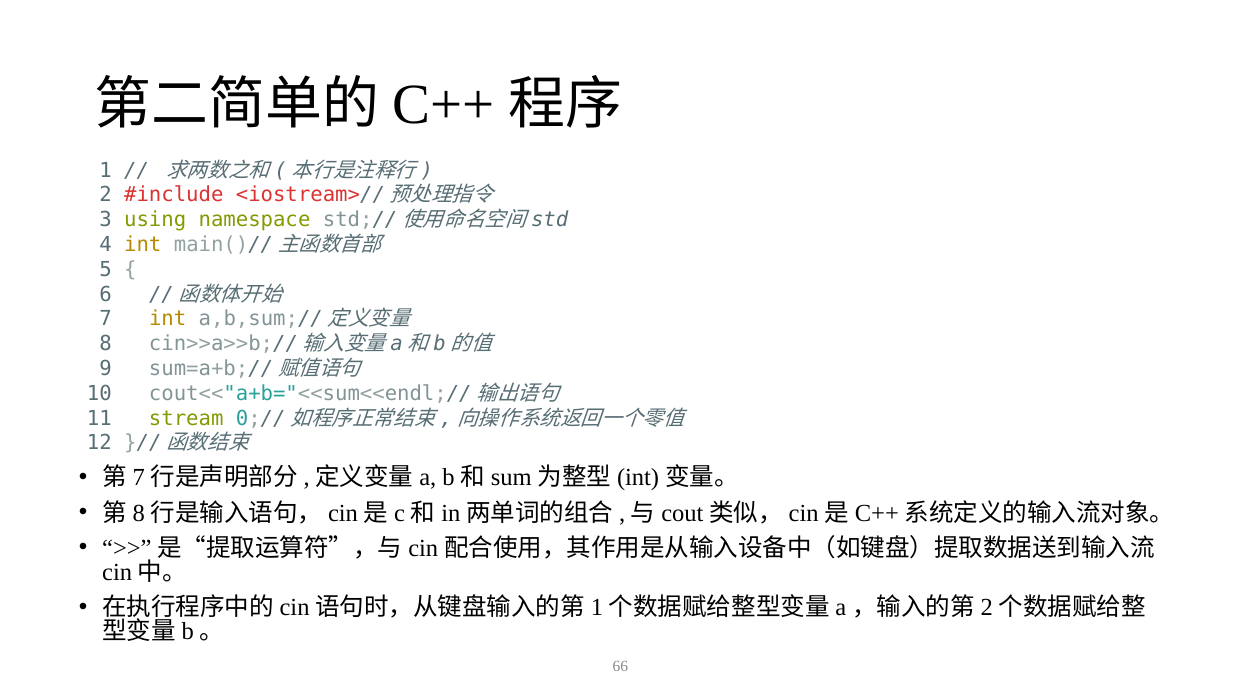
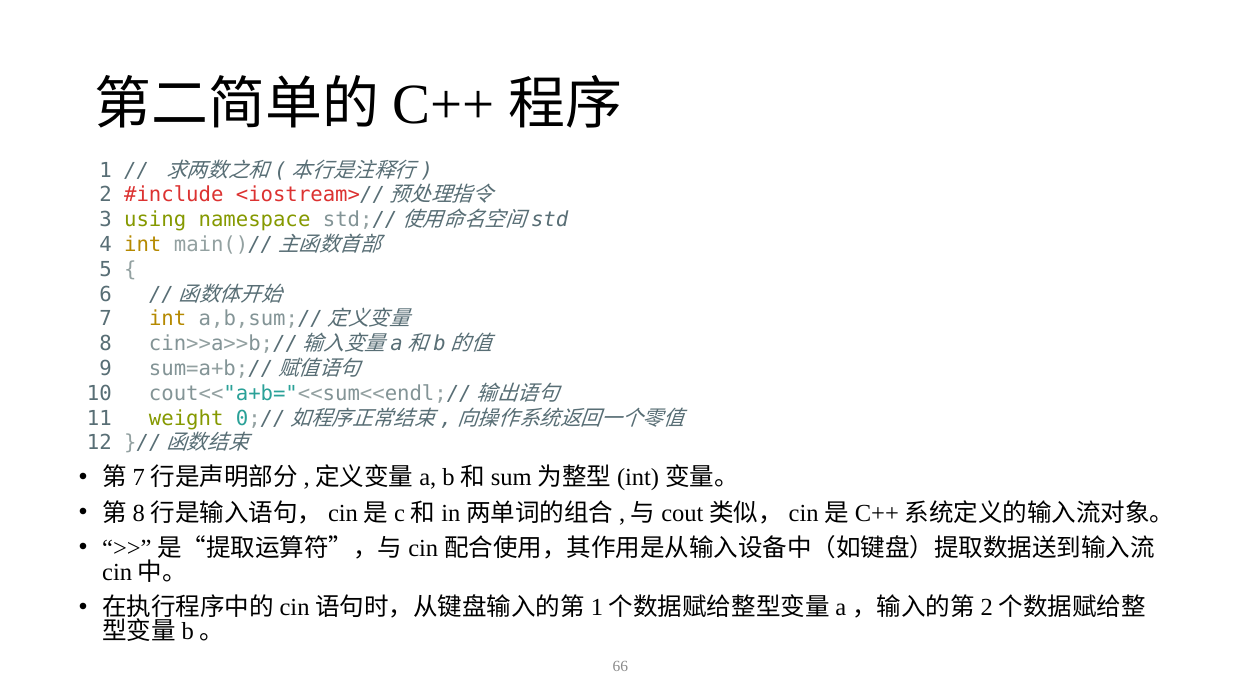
stream: stream -> weight (186, 418)
